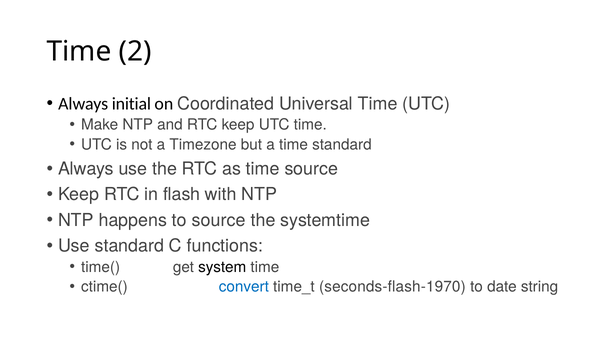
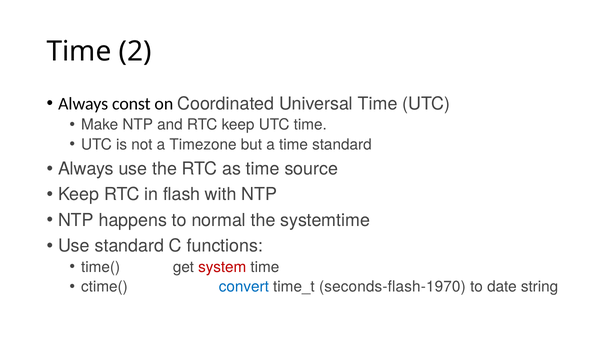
initial: initial -> const (131, 103)
to source: source -> normal (219, 220)
system colour: black -> red (222, 266)
